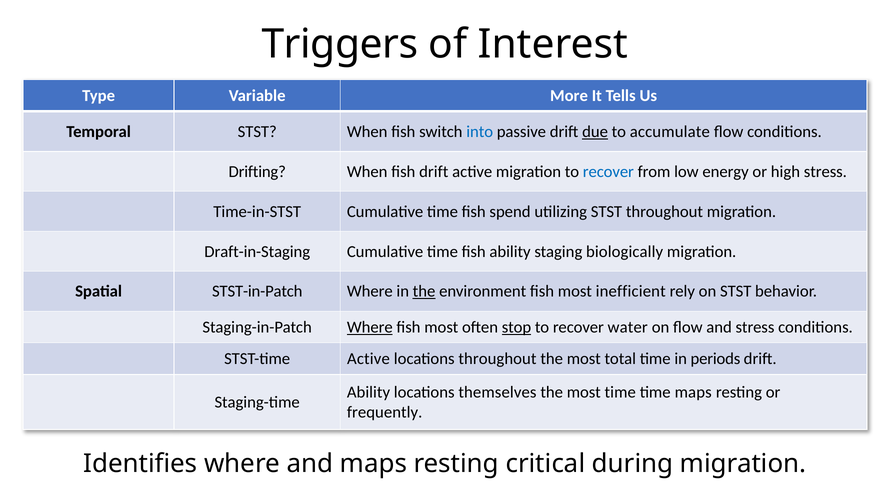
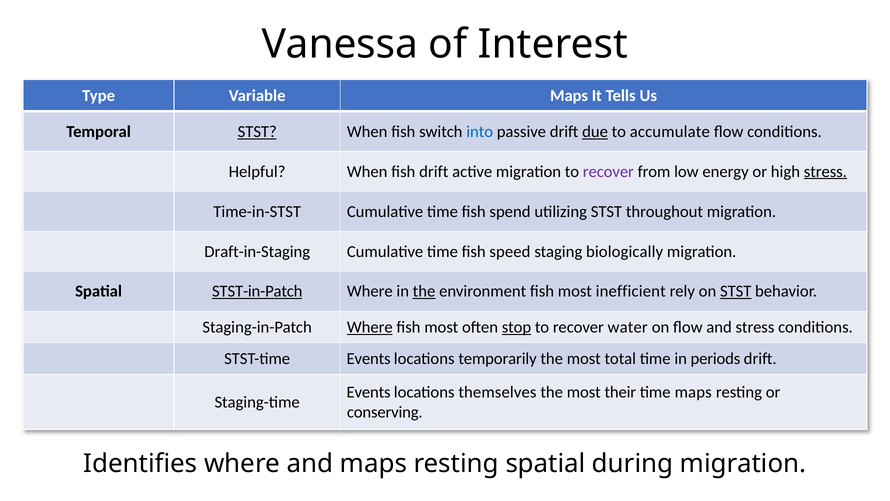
Triggers: Triggers -> Vanessa (340, 44)
Variable More: More -> Maps (569, 96)
STST underline: none -> present (257, 131)
Drifting: Drifting -> Helpful (257, 171)
recover colour: blue -> purple (608, 171)
stress underline: none -> present (825, 171)
fish ability: ability -> speed (510, 251)
STST-in-Patch underline: none -> present (257, 291)
STST underline: none -> present (736, 291)
STST-time Active: Active -> Events (369, 359)
locations throughout: throughout -> temporarily (498, 359)
Ability: Ability -> Events (369, 392)
most time: time -> their (620, 392)
frequently: frequently -> conserving (385, 412)
resting critical: critical -> spatial (545, 463)
